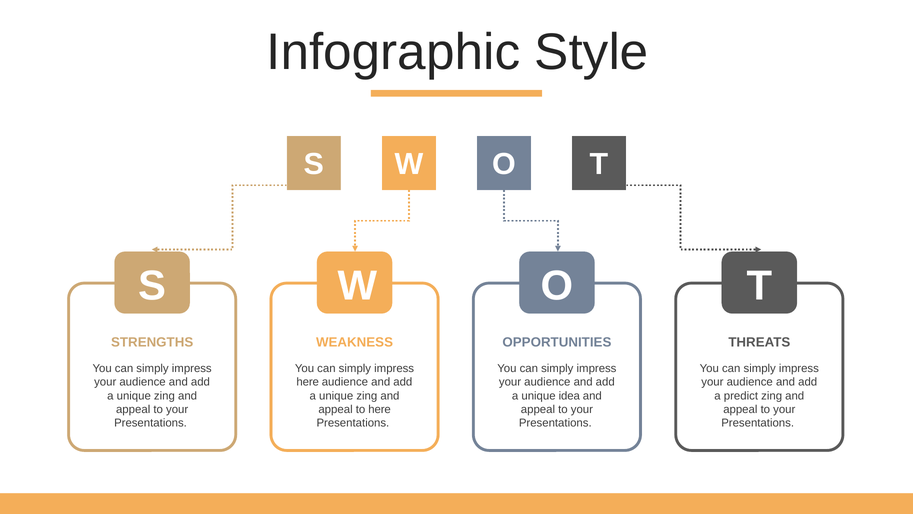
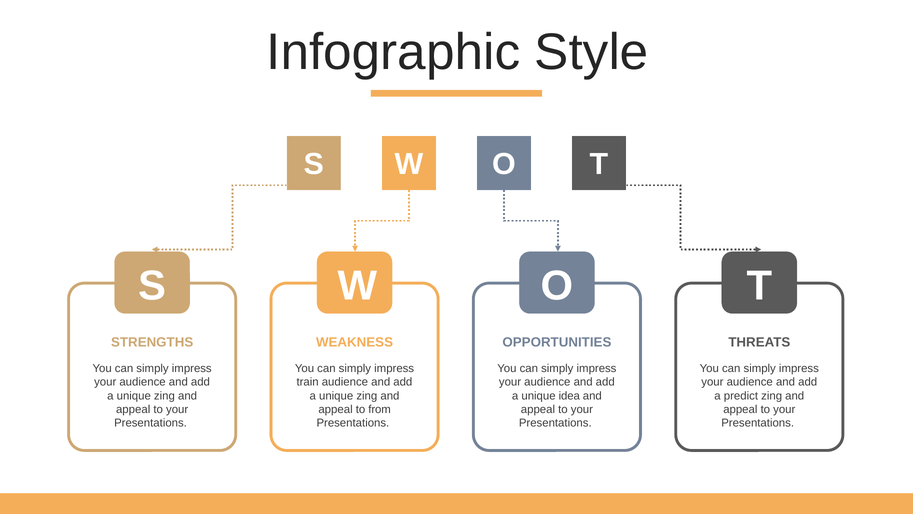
here: here -> train (308, 382)
to here: here -> from (380, 409)
